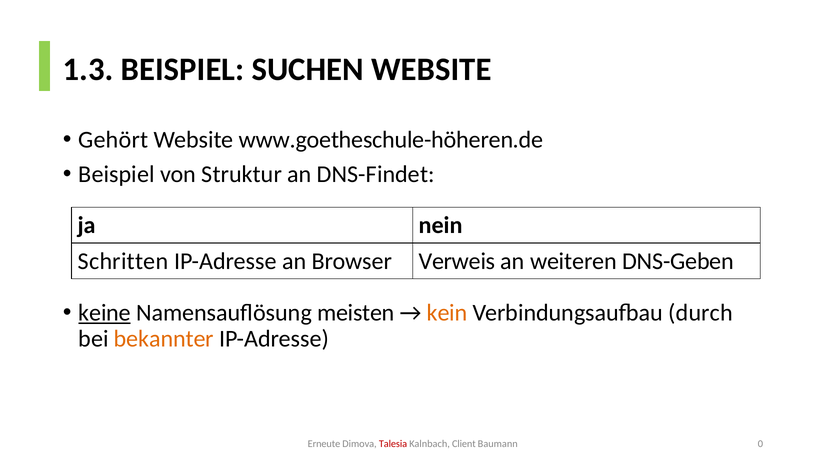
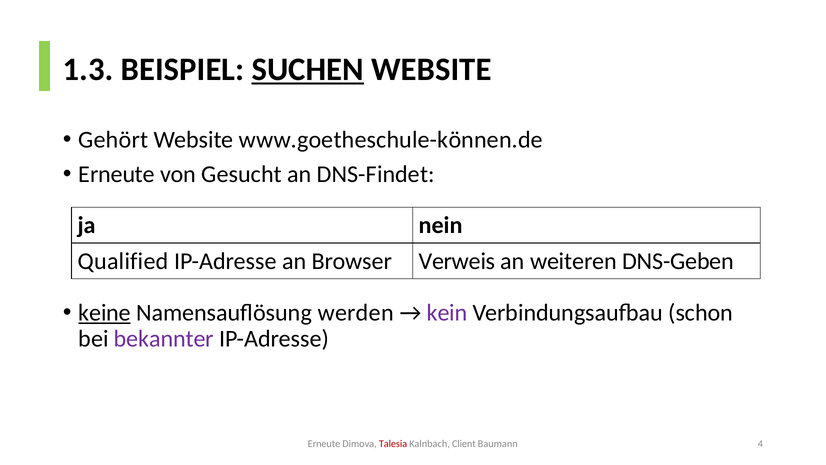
SUCHEN underline: none -> present (308, 69)
www.goetheschule-höheren.de: www.goetheschule-höheren.de -> www.goetheschule-können.de (391, 140)
Beispiel: Beispiel -> Erneute (117, 174)
Struktur: Struktur -> Gesucht (242, 174)
Schritten: Schritten -> Qualified (123, 261)
meisten: meisten -> werden (356, 312)
kein colour: orange -> purple (447, 312)
durch: durch -> schon (701, 312)
bekannter colour: orange -> purple (164, 338)
0: 0 -> 4 (760, 444)
